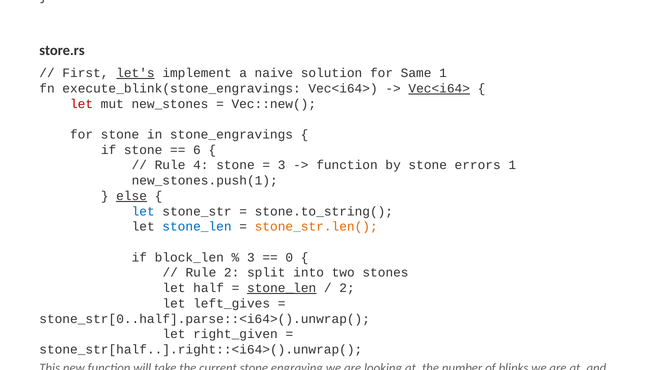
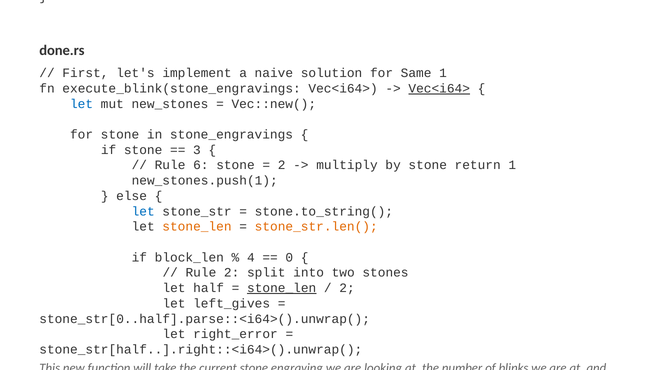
store.rs: store.rs -> done.rs (62, 50)
let's underline: present -> none (135, 73)
let colour: red -> blue (82, 104)
6: 6 -> 3 (197, 150)
4: 4 -> 6 (201, 165)
3: 3 -> 2 (282, 165)
function: function -> multiply (347, 165)
stone errors: errors -> return (478, 165)
else underline: present -> none (132, 196)
stone_len colour: blue -> orange (197, 227)
3: 3 -> 4 (251, 258)
right_given: right_given -> right_error (235, 334)
